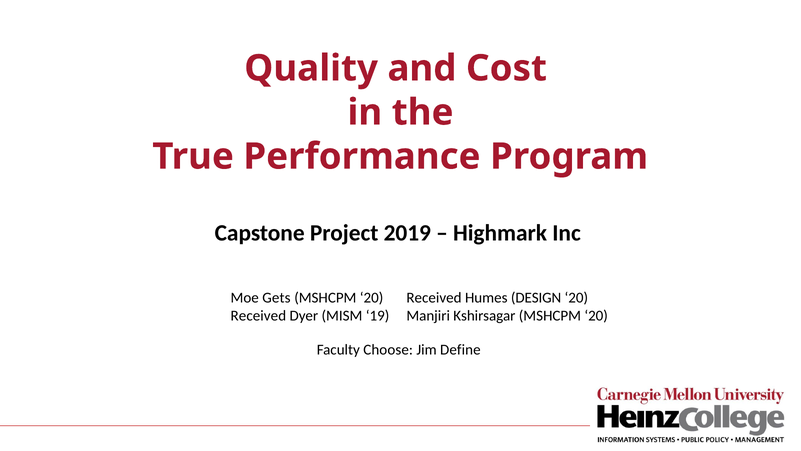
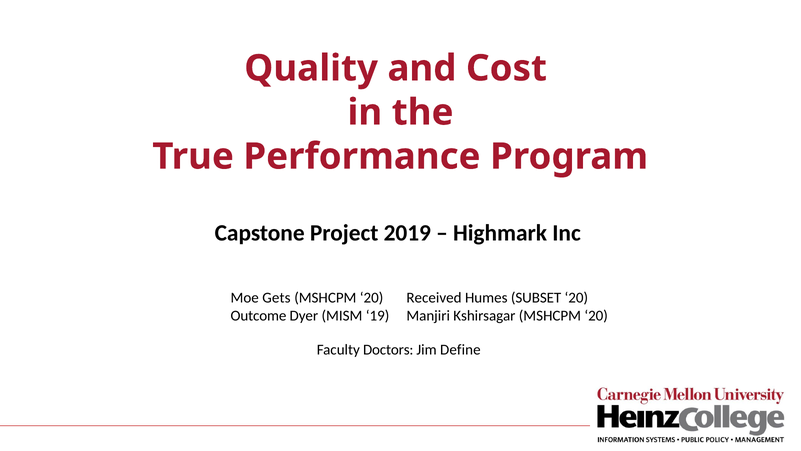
DESIGN: DESIGN -> SUBSET (536, 297)
Received: Received -> Outcome (258, 315)
Choose: Choose -> Doctors (388, 350)
